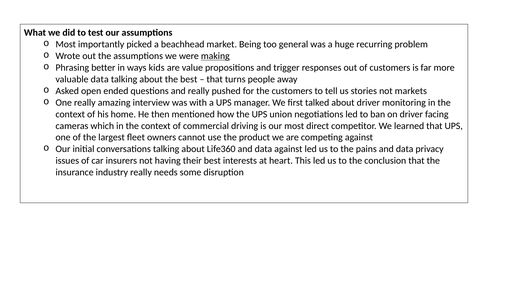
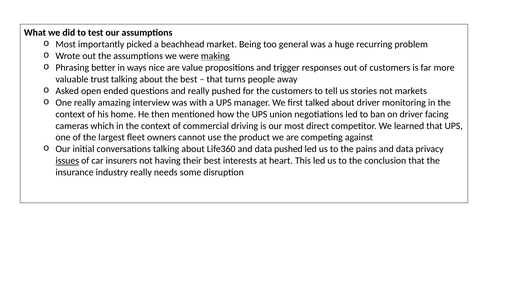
kids: kids -> nice (157, 68)
valuable data: data -> trust (100, 79)
data against: against -> pushed (288, 149)
issues underline: none -> present (67, 161)
